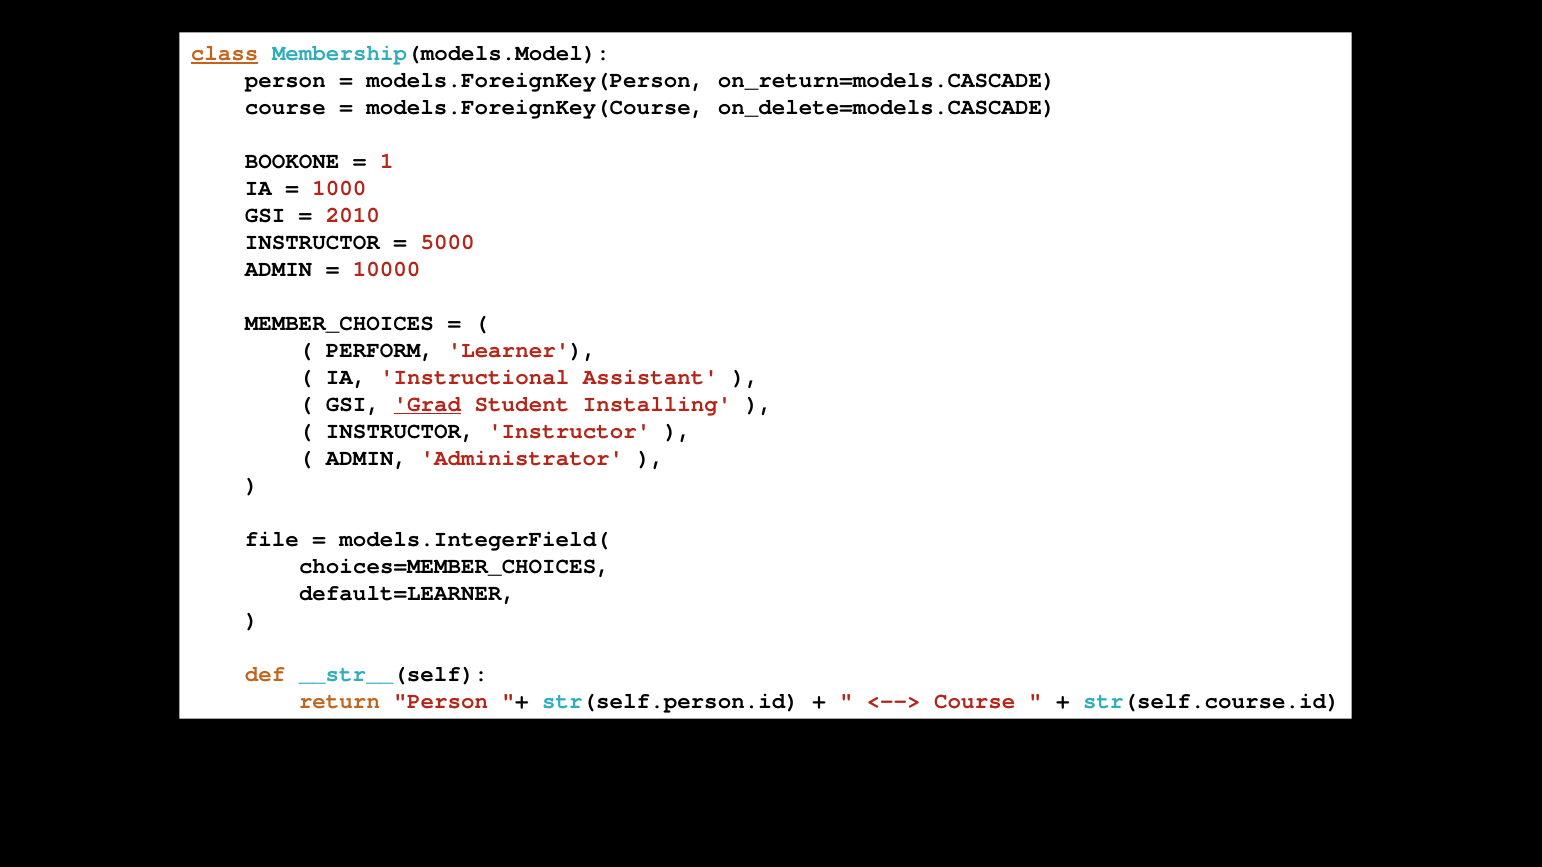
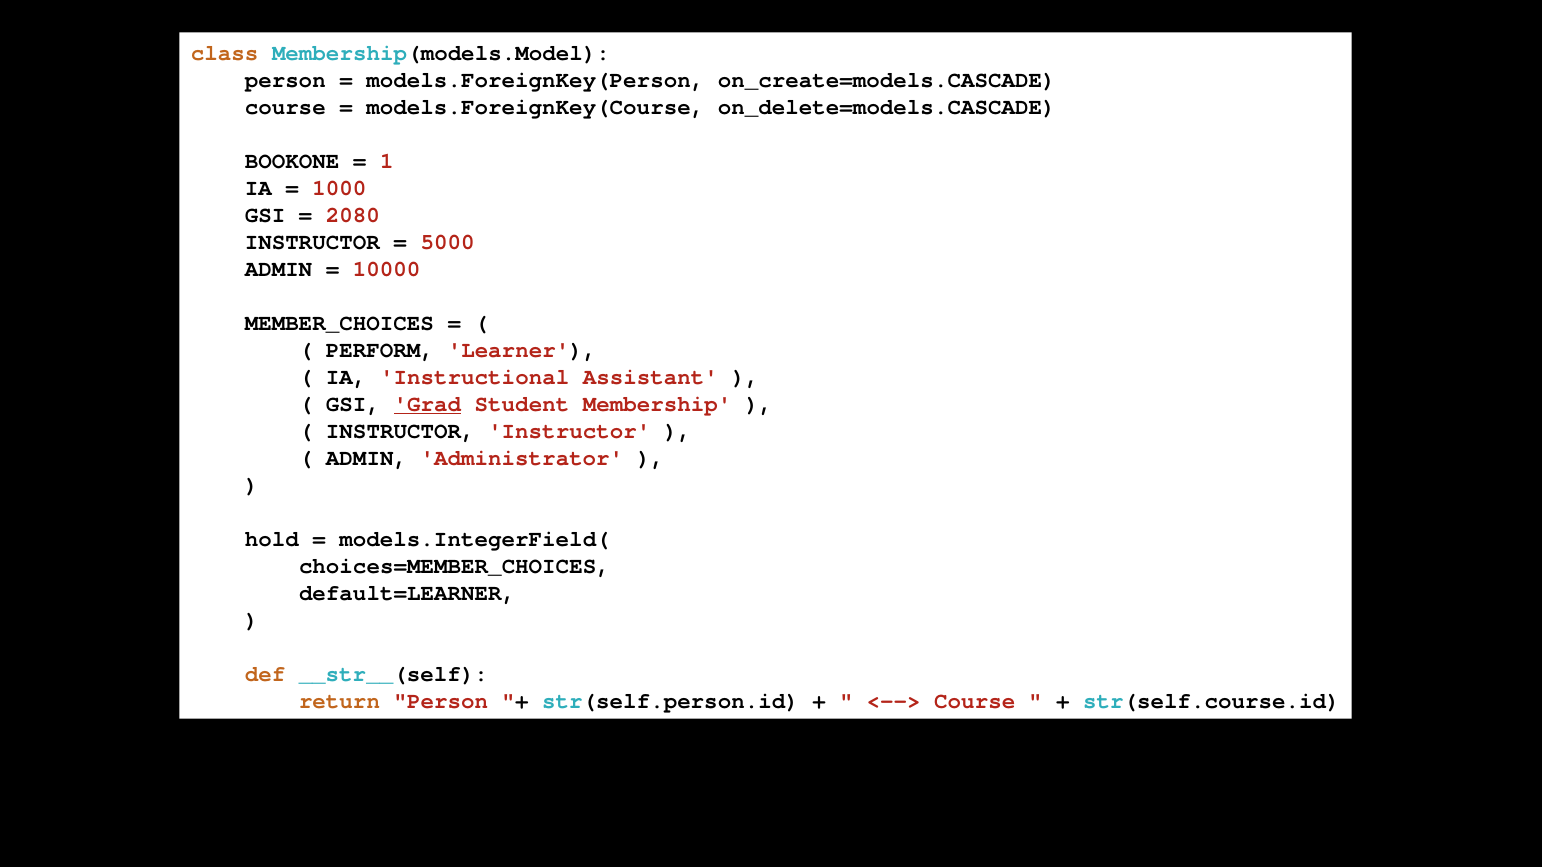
class underline: present -> none (225, 53)
on_return=models.CASCADE: on_return=models.CASCADE -> on_create=models.CASCADE (887, 80)
2010: 2010 -> 2080 (353, 215)
Installing: Installing -> Membership (657, 404)
file: file -> hold (272, 539)
